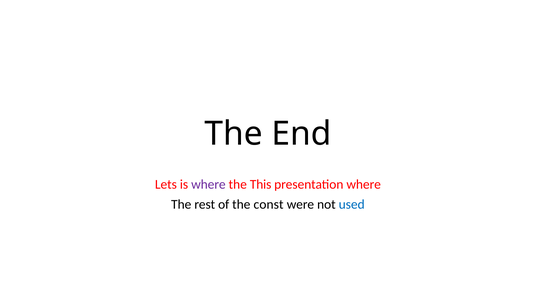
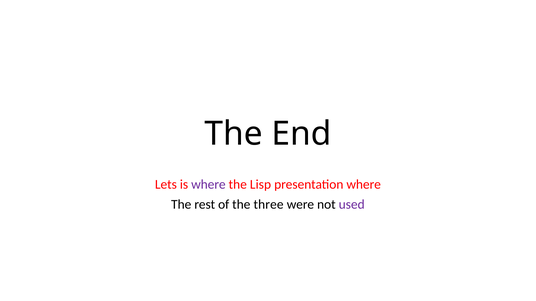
This: This -> Lisp (260, 185)
const: const -> three (269, 205)
used colour: blue -> purple (352, 205)
